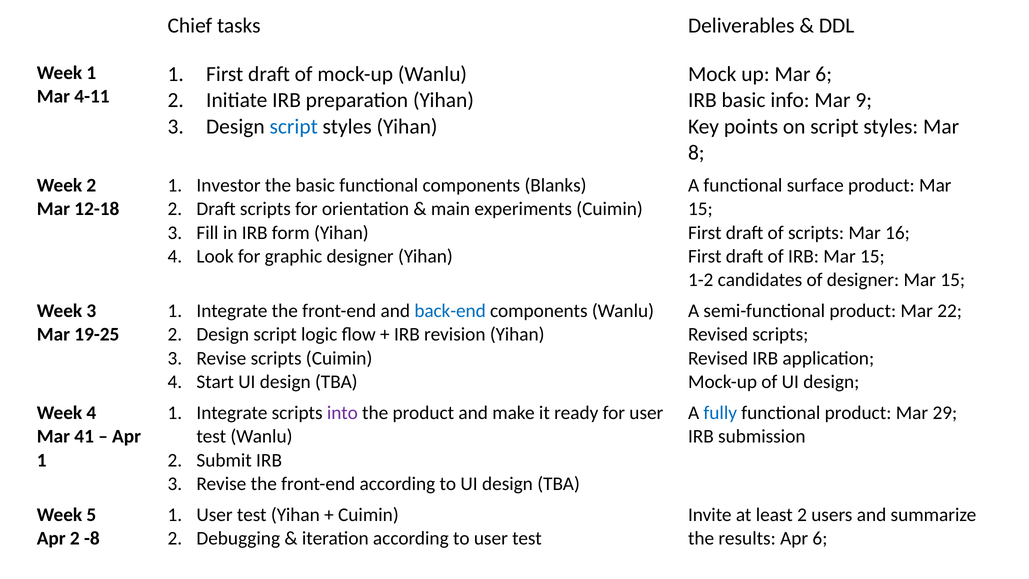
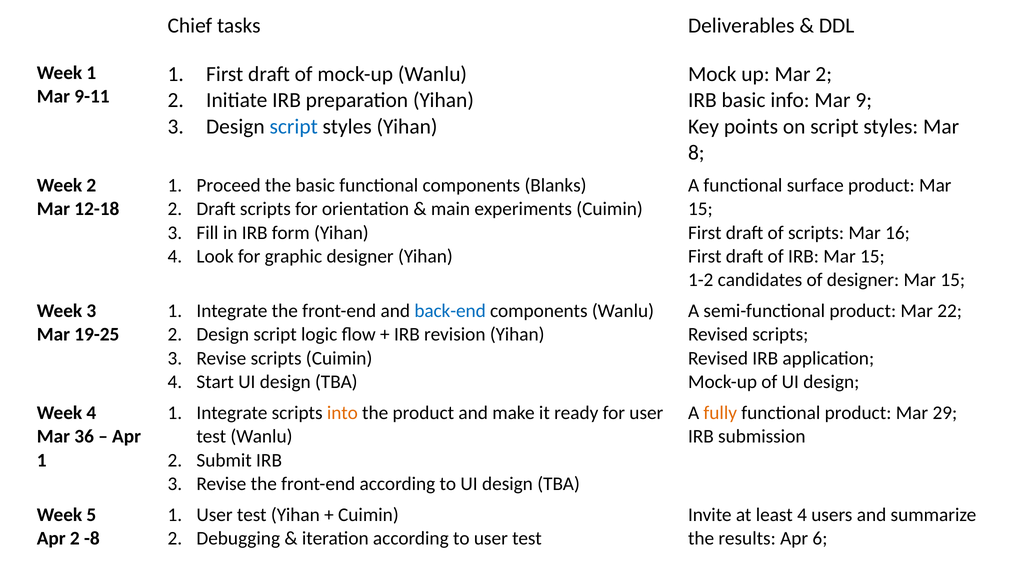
Mar 6: 6 -> 2 (824, 74)
4-11: 4-11 -> 9-11 (92, 96)
Investor: Investor -> Proceed (229, 185)
into colour: purple -> orange (342, 413)
fully colour: blue -> orange (720, 413)
41: 41 -> 36 (84, 436)
least 2: 2 -> 4 (802, 515)
